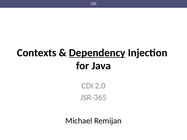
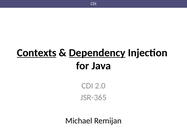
Contexts underline: none -> present (37, 53)
